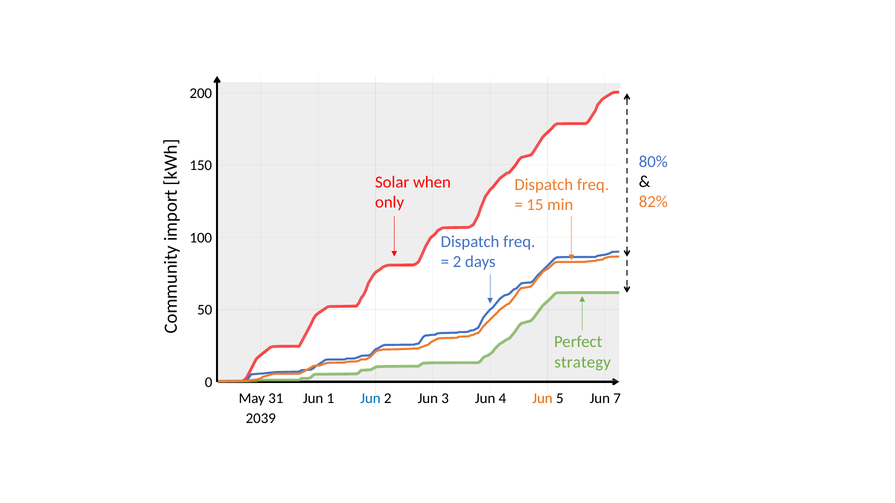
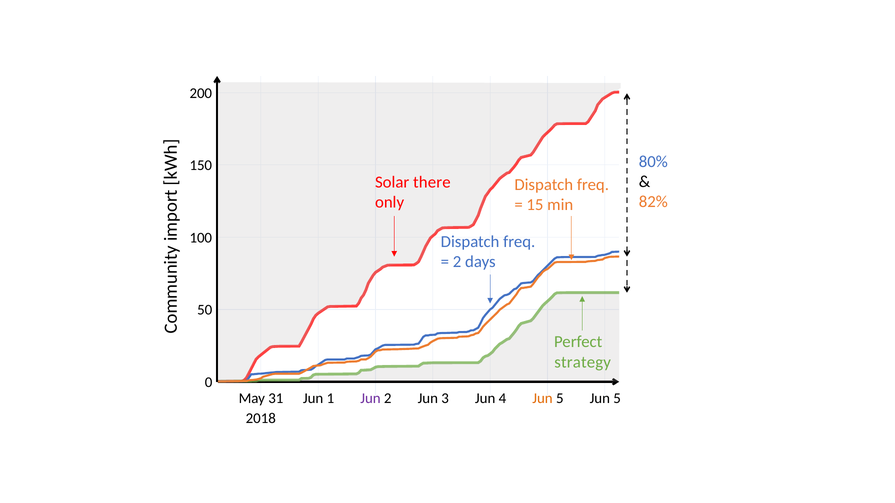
when: when -> there (432, 182)
Jun colour: blue -> purple (371, 399)
5 Jun 7: 7 -> 5 (617, 399)
2039: 2039 -> 2018 (261, 419)
